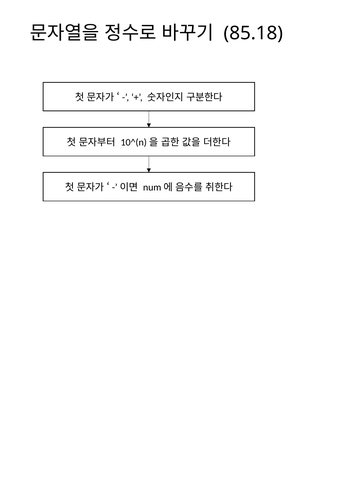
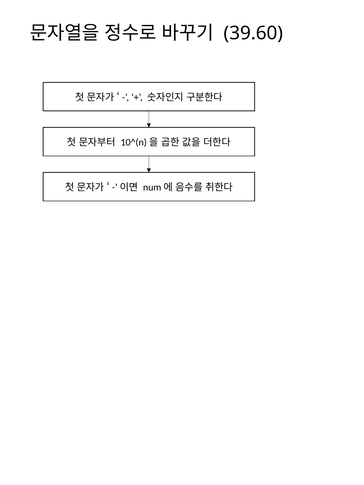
85.18: 85.18 -> 39.60 (253, 33)
